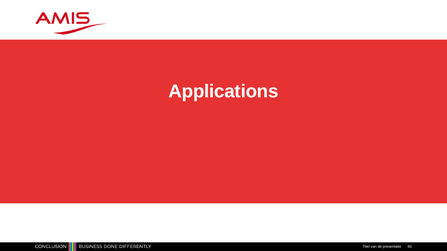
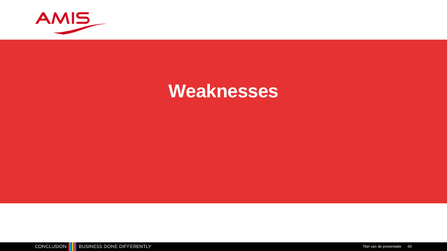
Applications: Applications -> Weaknesses (224, 92)
